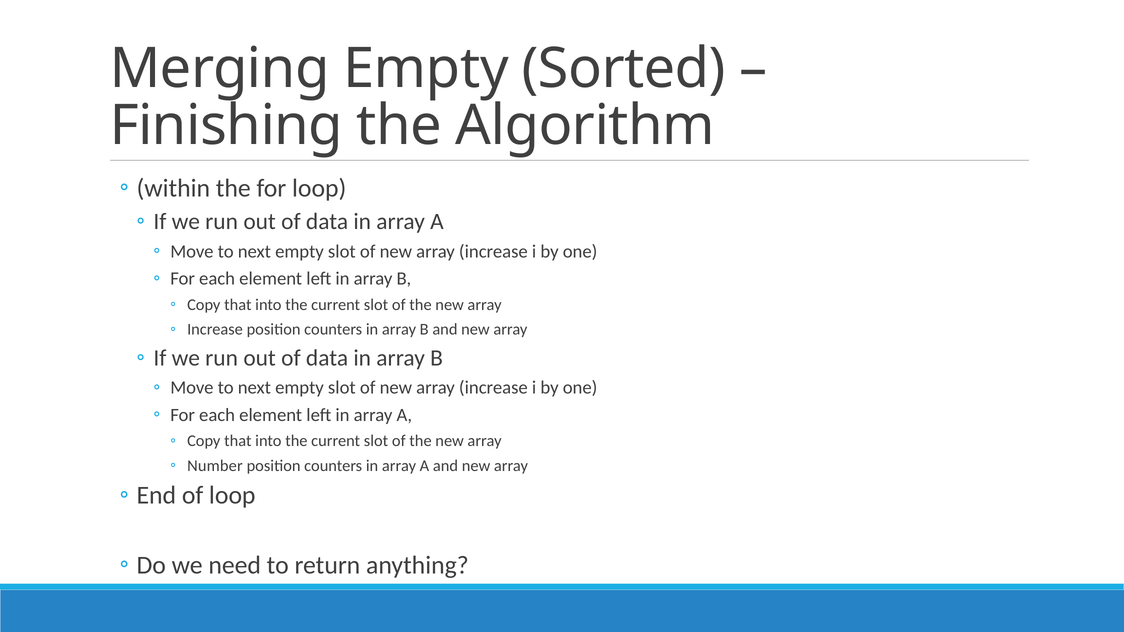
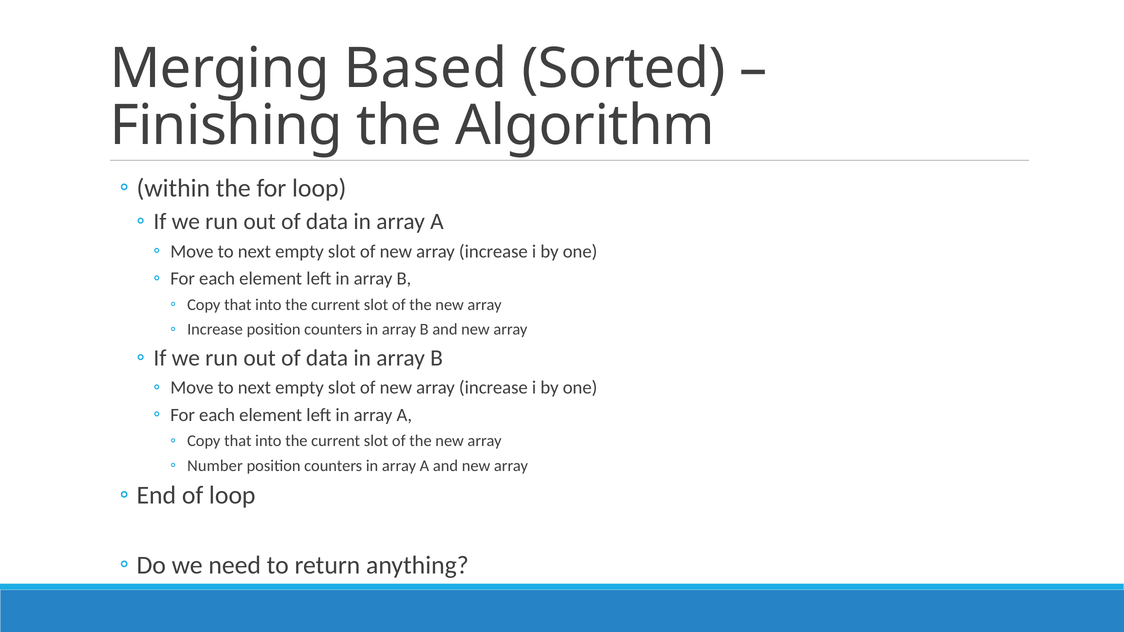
Merging Empty: Empty -> Based (425, 69)
